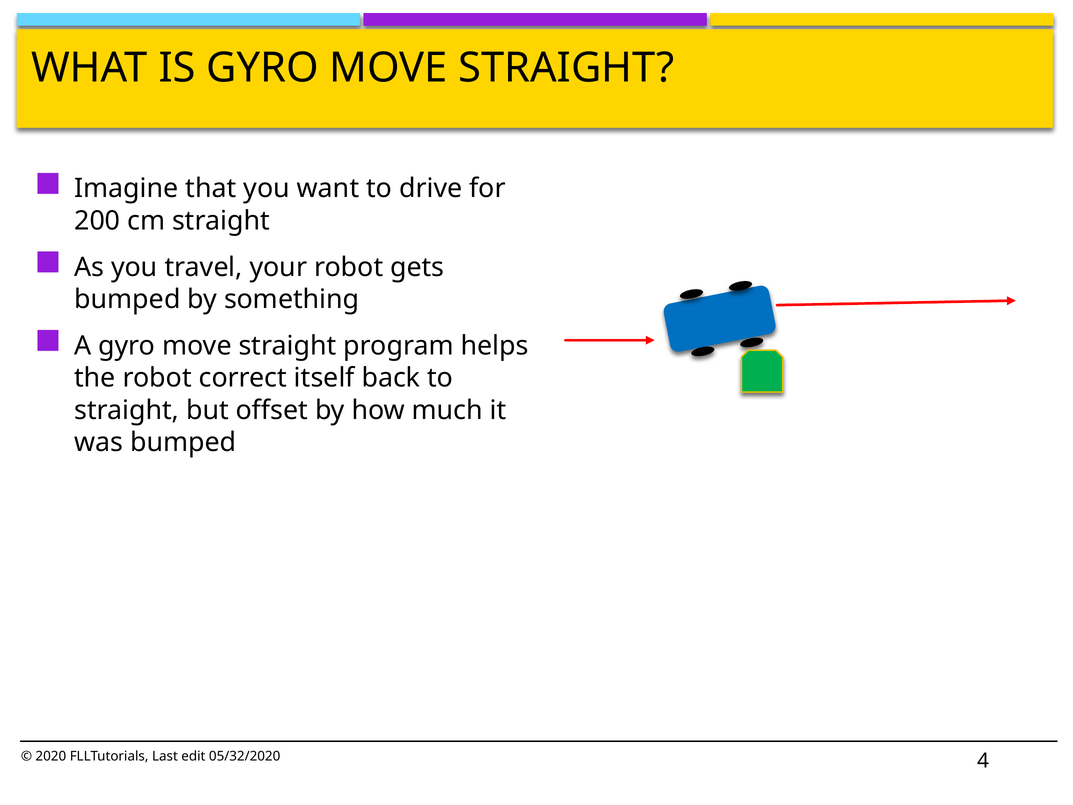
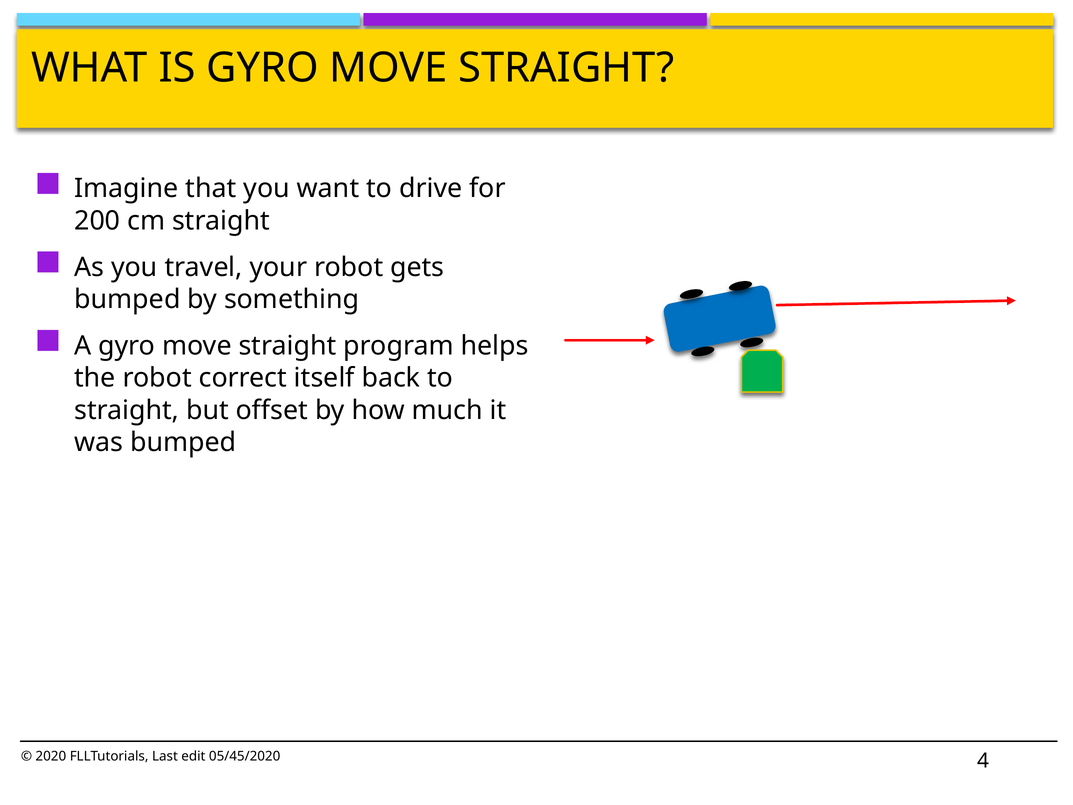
05/32/2020: 05/32/2020 -> 05/45/2020 (245, 756)
